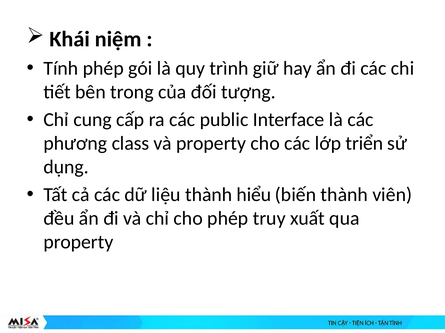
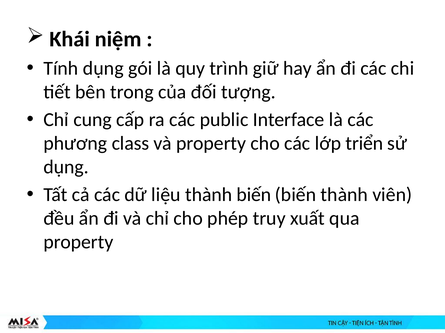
Tính phép: phép -> dụng (103, 68)
thành hiểu: hiểu -> biến (254, 195)
